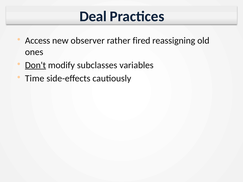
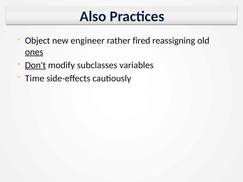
Deal: Deal -> Also (93, 16)
Access: Access -> Object (38, 41)
observer: observer -> engineer (88, 41)
ones underline: none -> present (34, 52)
